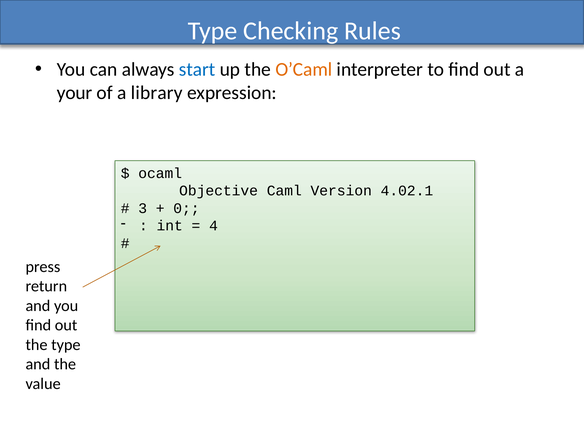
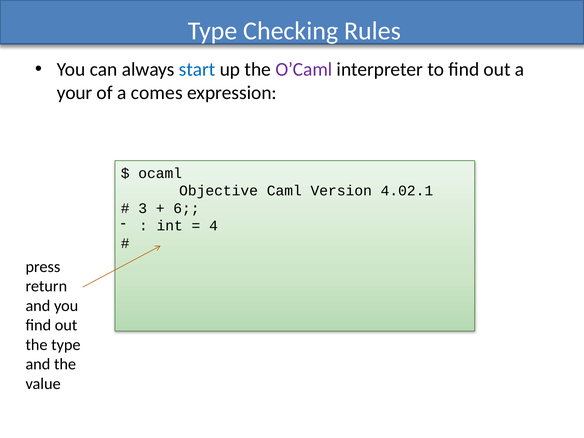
O’Caml colour: orange -> purple (304, 69)
library: library -> comes (157, 93)
0: 0 -> 6 (186, 208)
